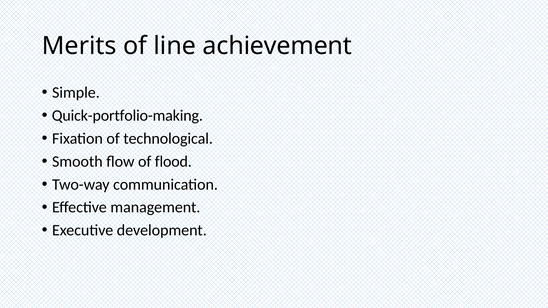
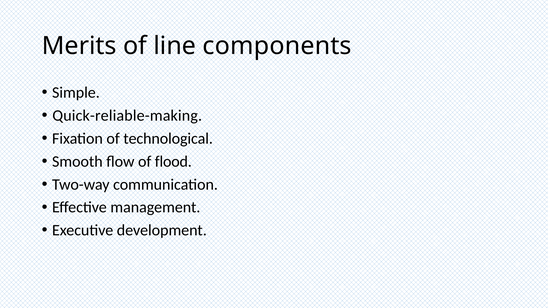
achievement: achievement -> components (277, 46)
Quick-portfolio-making: Quick-portfolio-making -> Quick-reliable-making (127, 116)
